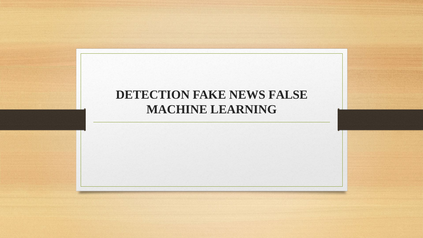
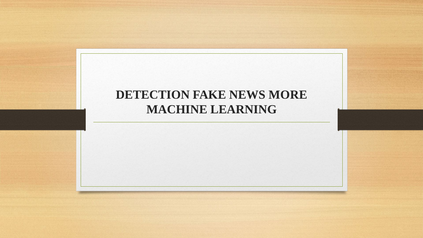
FALSE: FALSE -> MORE (288, 95)
